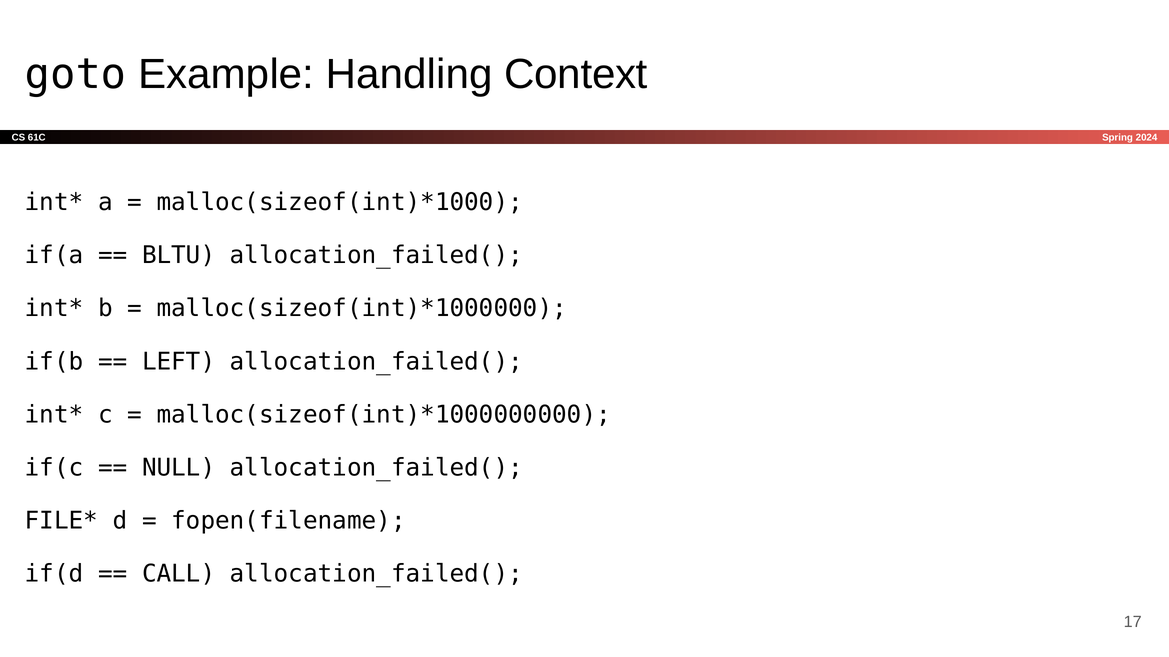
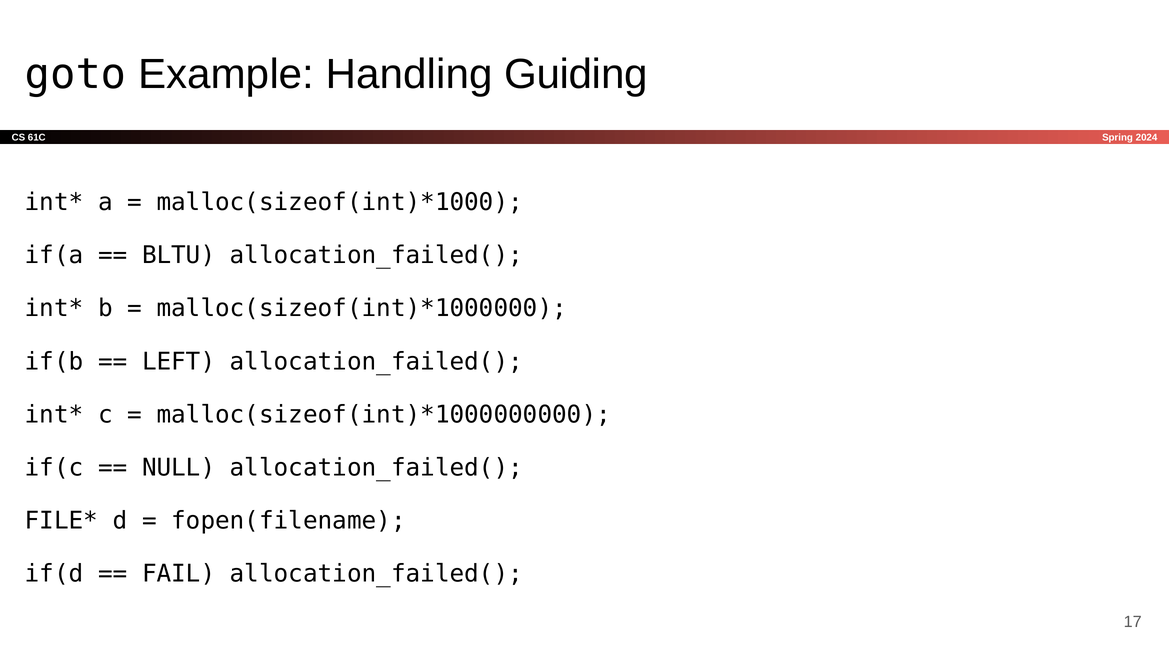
Context: Context -> Guiding (576, 75)
CALL: CALL -> FAIL (179, 574)
